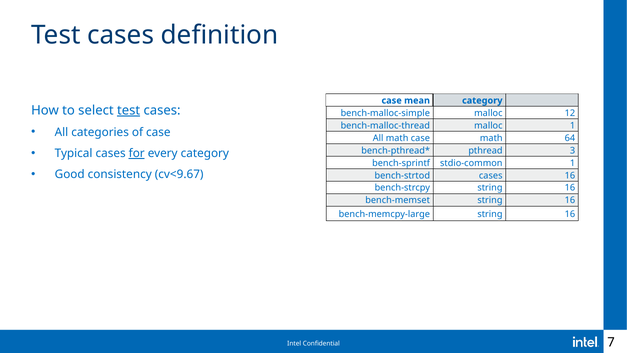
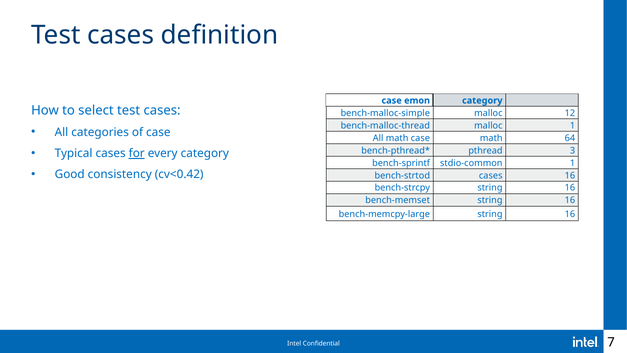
mean: mean -> emon (417, 100)
test underline: present -> none (129, 110)
cv<9.67: cv<9.67 -> cv<0.42 (179, 174)
